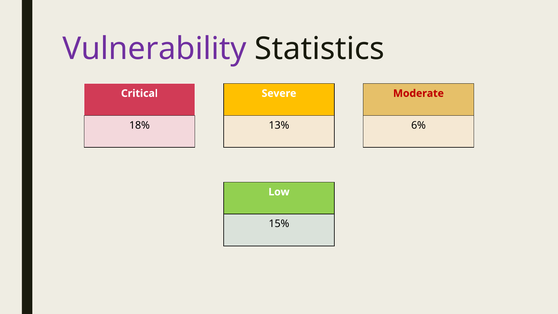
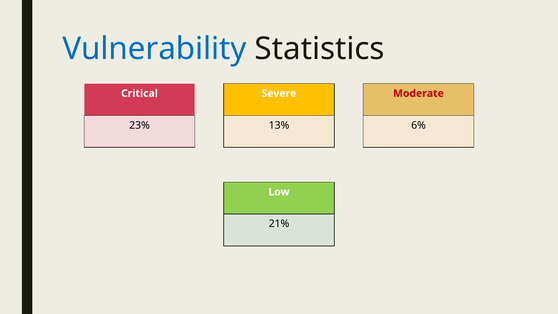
Vulnerability colour: purple -> blue (155, 49)
18%: 18% -> 23% (139, 125)
15%: 15% -> 21% (279, 224)
